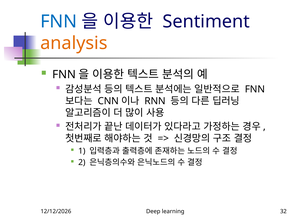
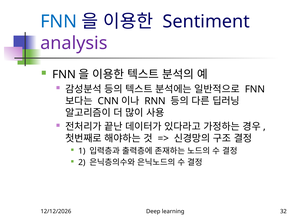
analysis colour: orange -> purple (74, 43)
